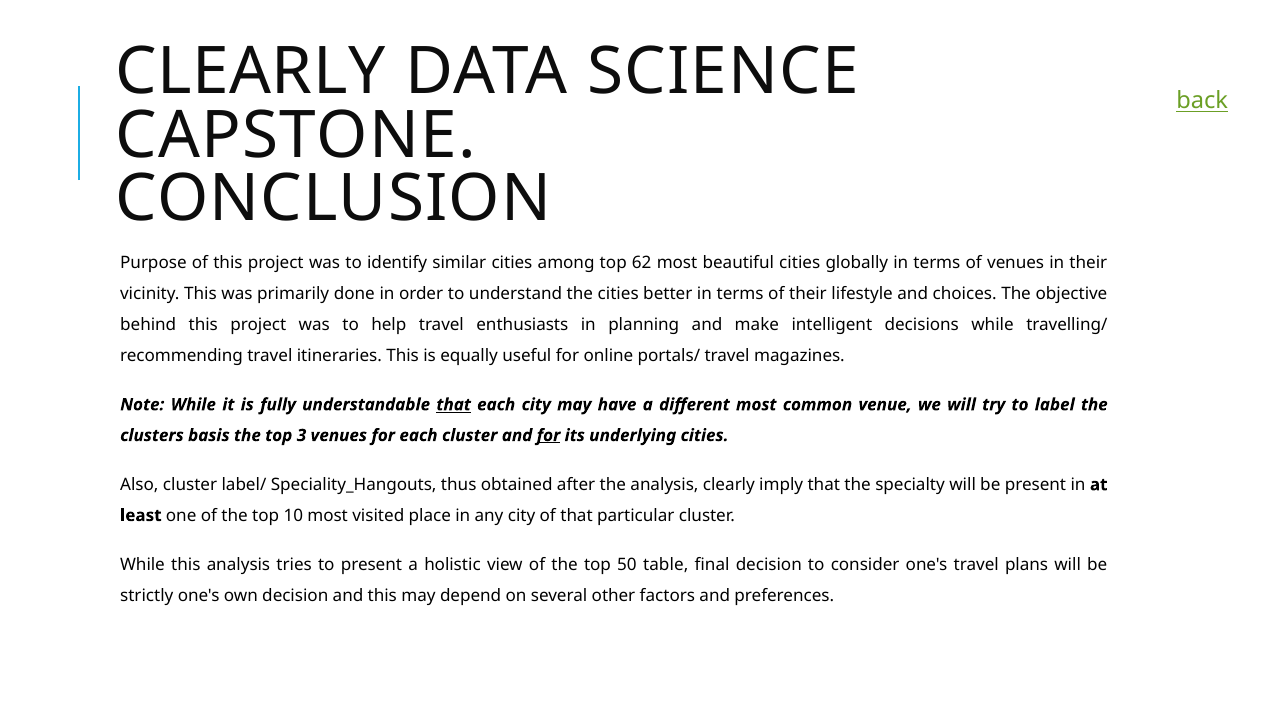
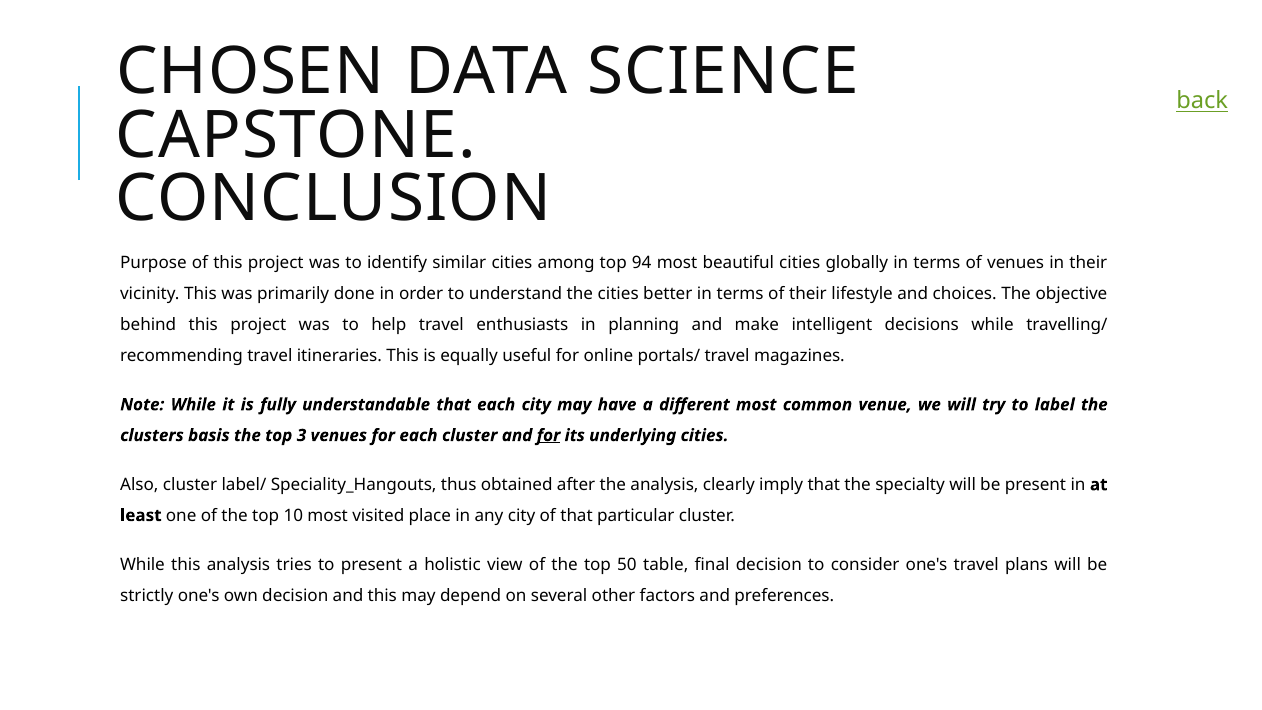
CLEARLY: CLEARLY -> CHOSEN (250, 72)
62: 62 -> 94 (642, 263)
that underline: present -> none (454, 405)
